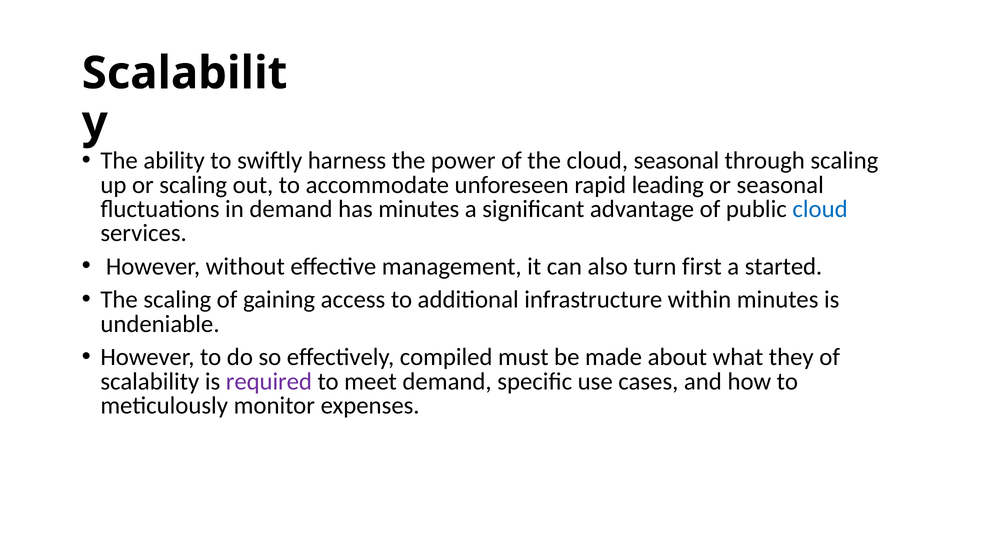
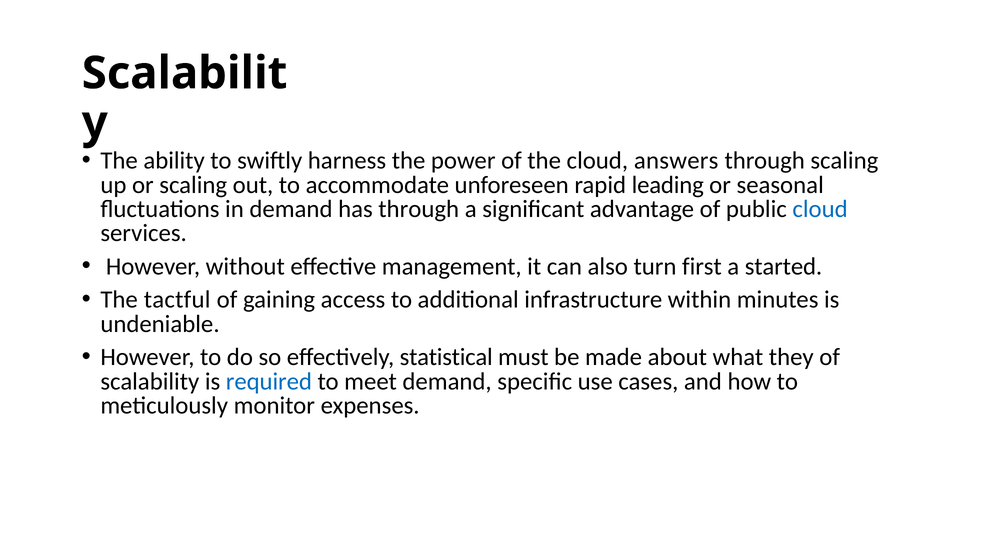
cloud seasonal: seasonal -> answers (676, 161)
has minutes: minutes -> through (419, 209)
The scaling: scaling -> tactful (177, 300)
compiled: compiled -> statistical (446, 357)
required colour: purple -> blue (269, 381)
